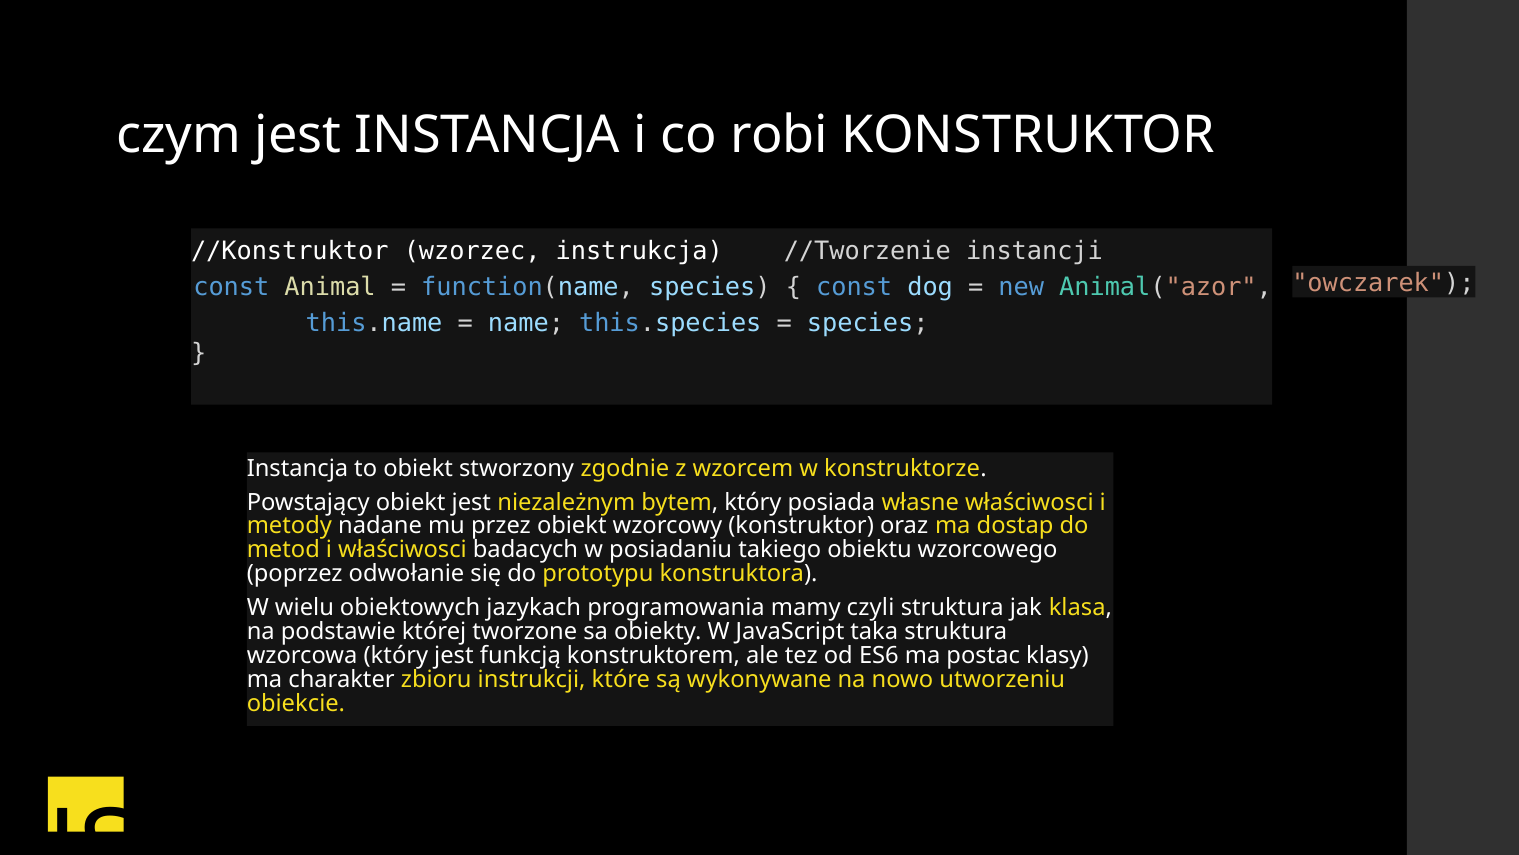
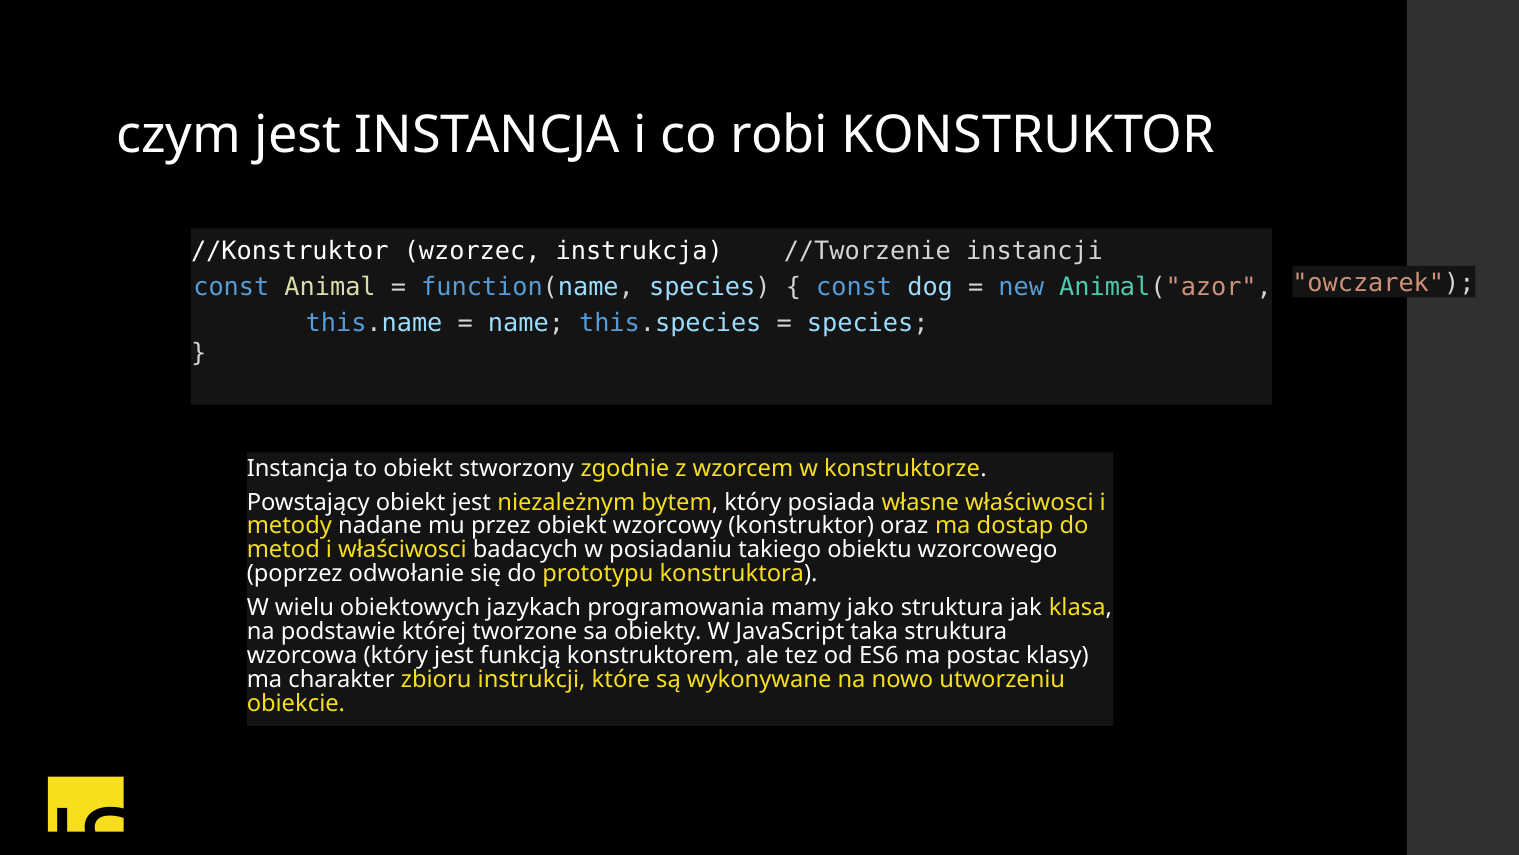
czyli: czyli -> jako (871, 608)
